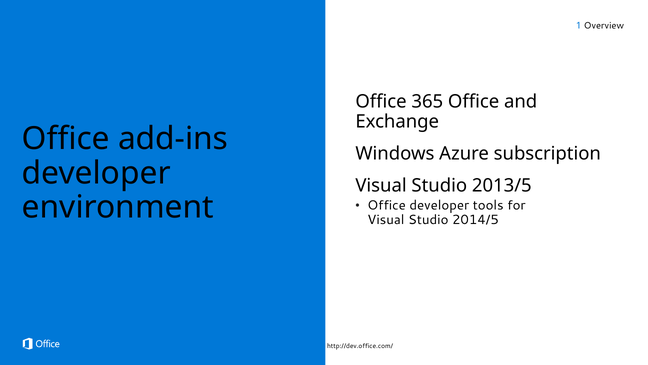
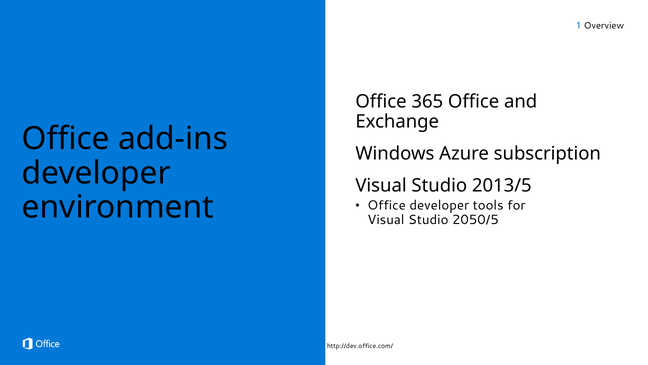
2014/5: 2014/5 -> 2050/5 (475, 220)
